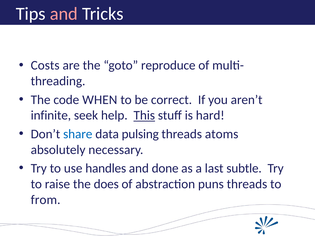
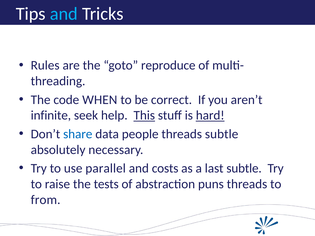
and colour: pink -> light blue (64, 14)
Costs: Costs -> Rules (45, 65)
hard underline: none -> present (210, 116)
pulsing: pulsing -> people (140, 134)
threads atoms: atoms -> subtle (222, 134)
handles: handles -> parallel (106, 168)
done: done -> costs (165, 168)
does: does -> tests (106, 184)
